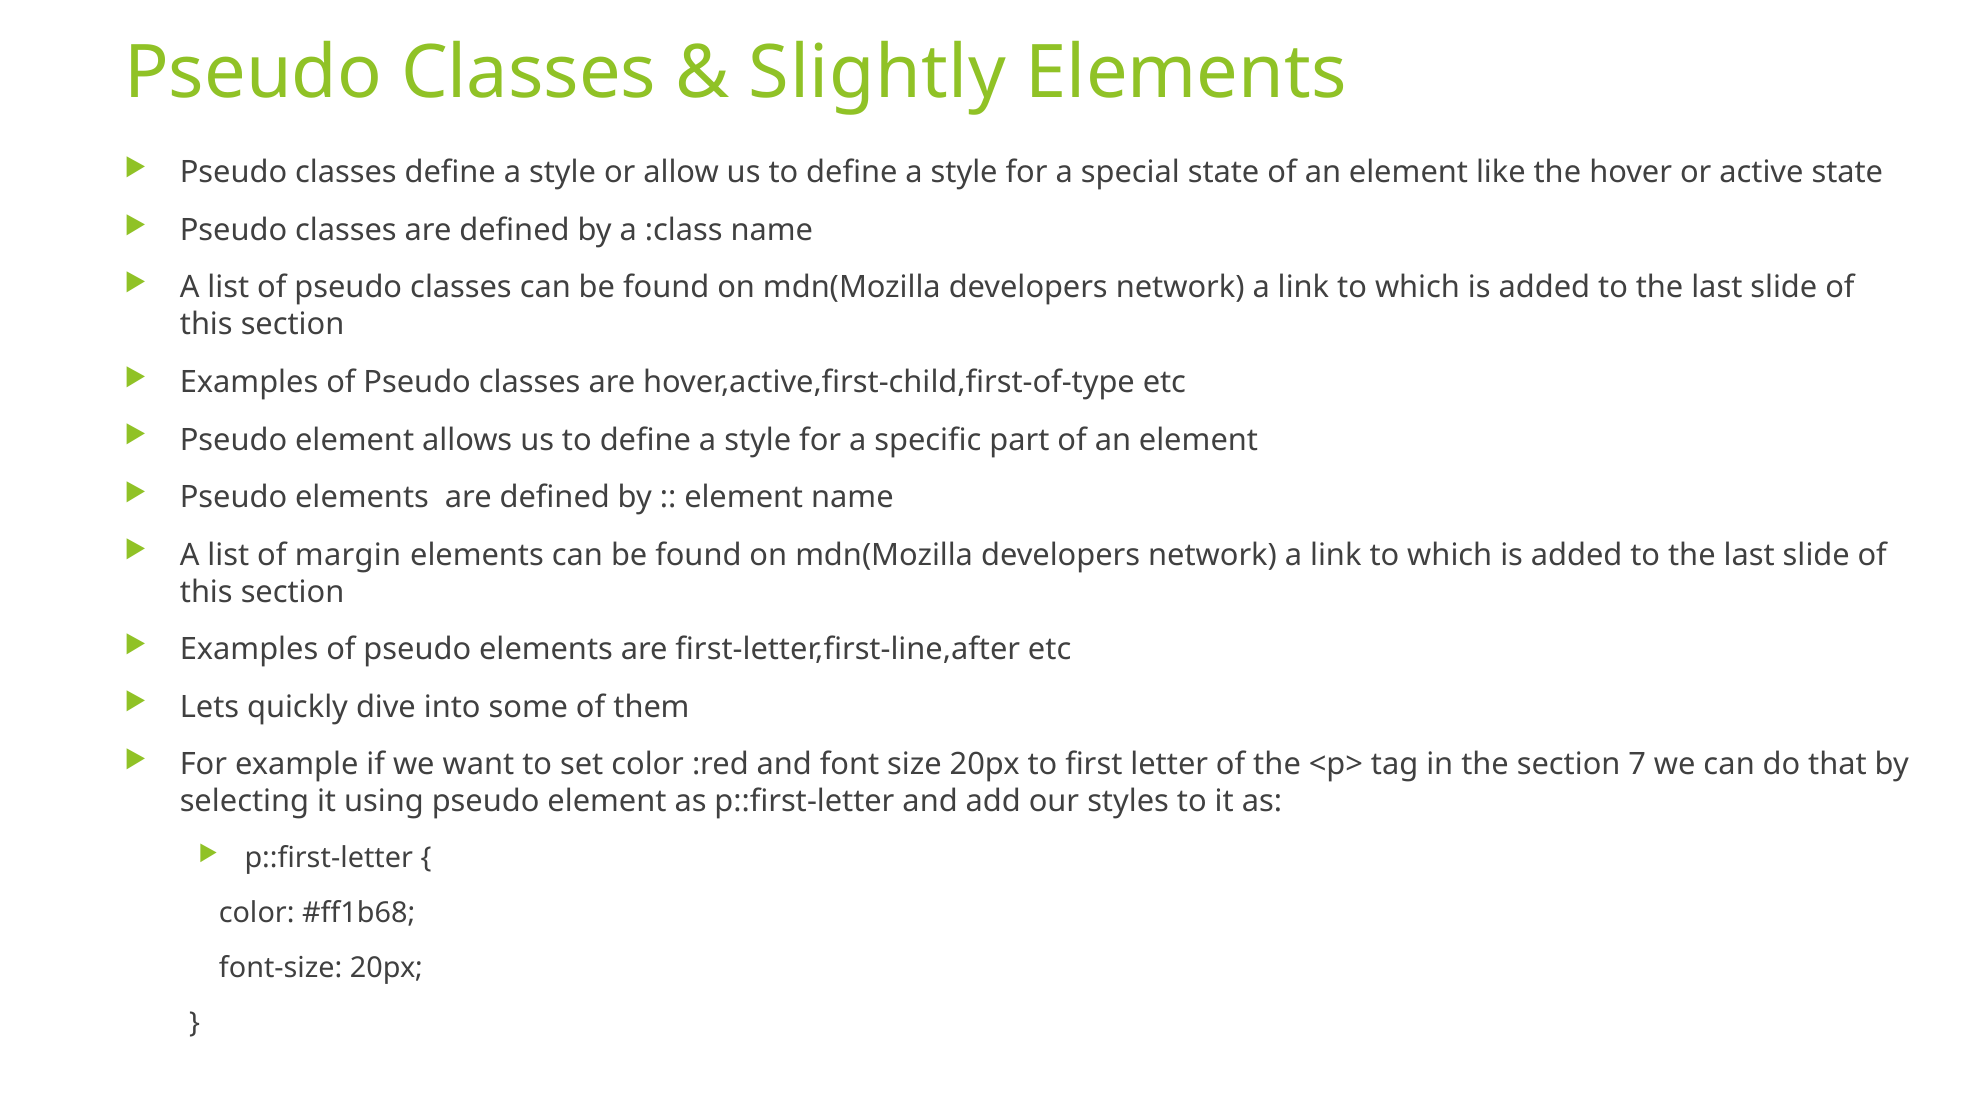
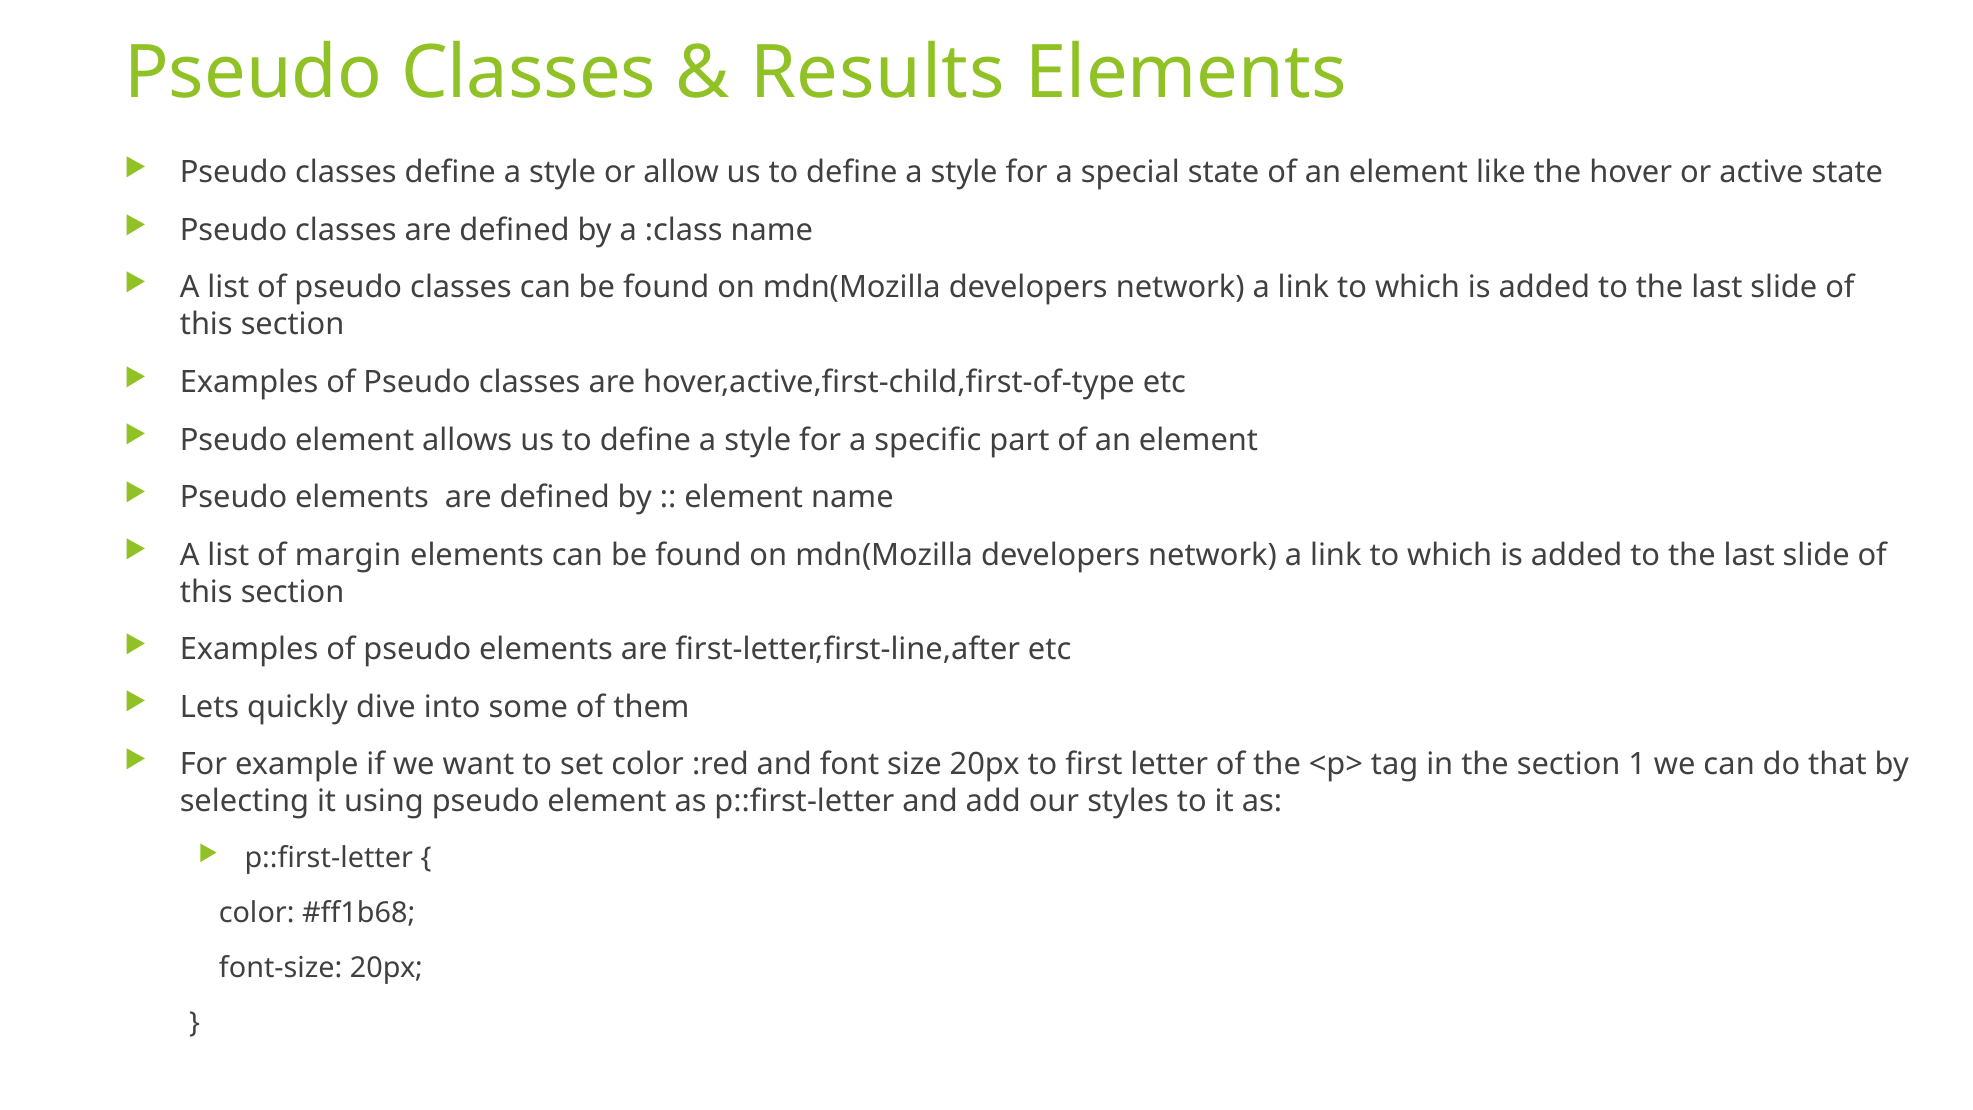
Slightly: Slightly -> Results (877, 73)
7: 7 -> 1 (1637, 765)
